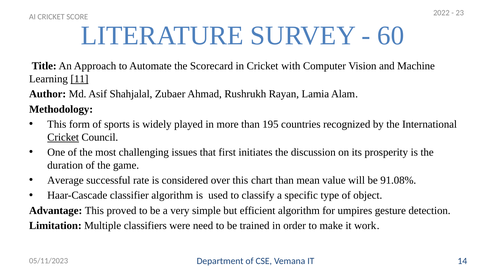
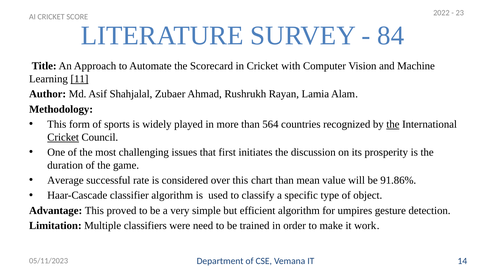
60: 60 -> 84 (391, 36)
195: 195 -> 564 (270, 124)
the underline: none -> present (393, 124)
91.08%: 91.08% -> 91.86% (398, 180)
